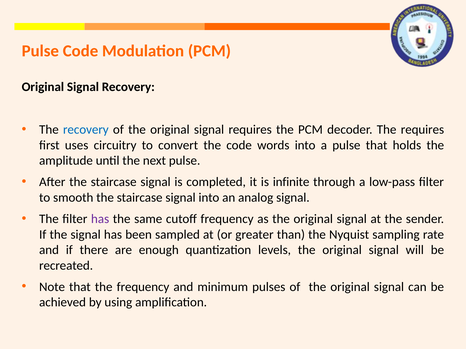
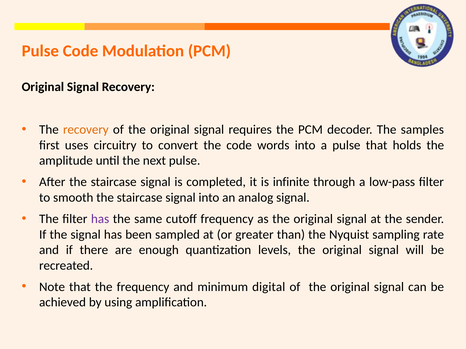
recovery colour: blue -> orange (86, 130)
The requires: requires -> samples (422, 130)
pulses: pulses -> digital (269, 287)
